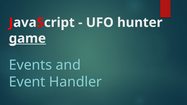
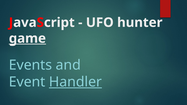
Handler underline: none -> present (75, 82)
